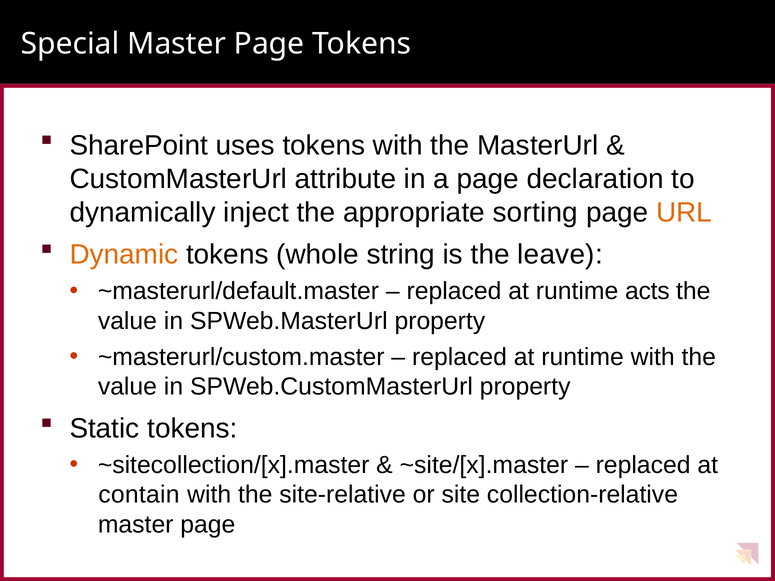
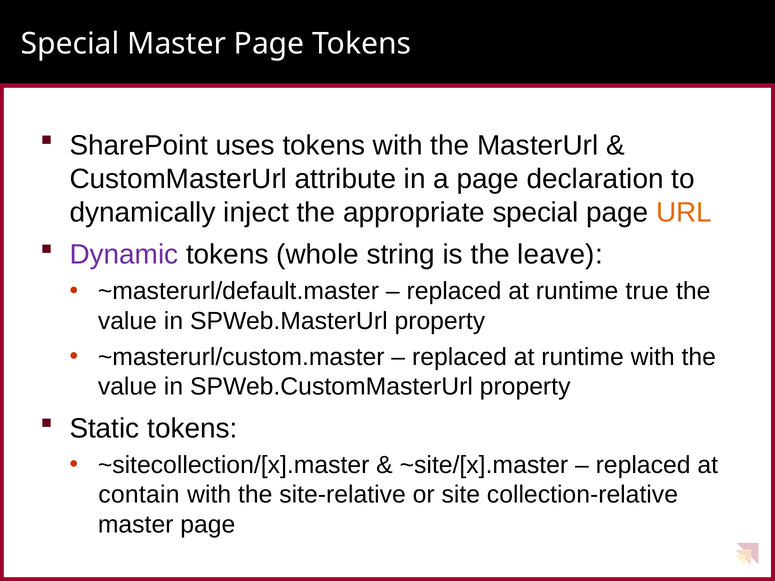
appropriate sorting: sorting -> special (536, 212)
Dynamic colour: orange -> purple (124, 255)
acts: acts -> true (647, 291)
